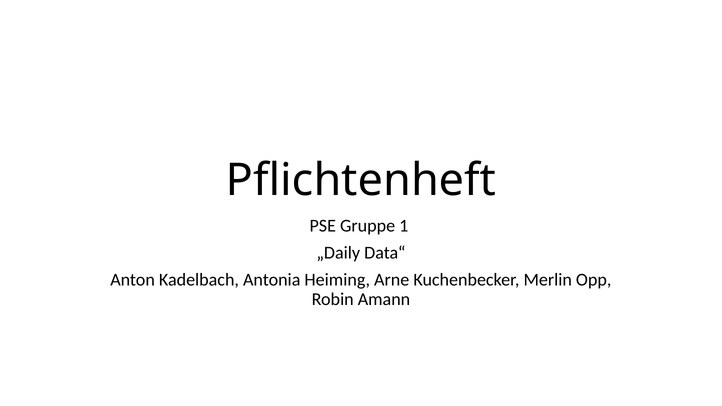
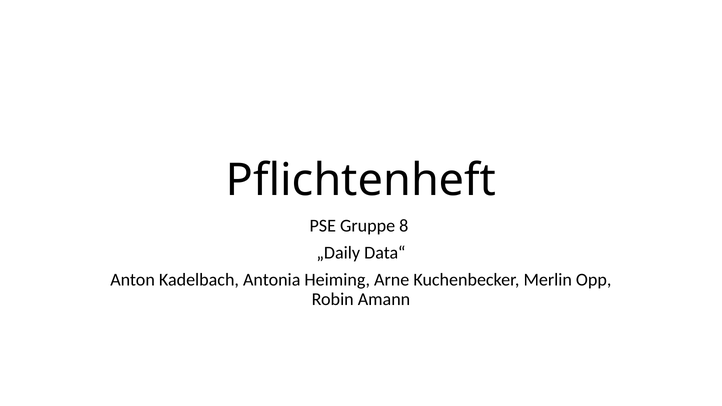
1: 1 -> 8 (404, 226)
